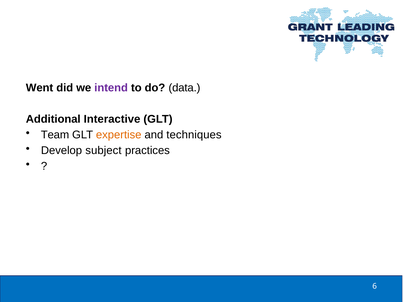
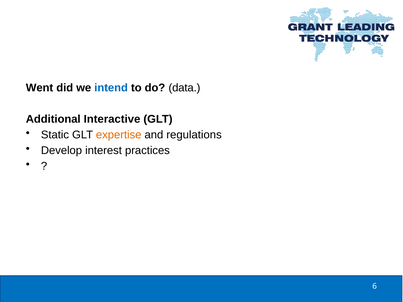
intend colour: purple -> blue (111, 88)
Team: Team -> Static (55, 135)
techniques: techniques -> regulations (194, 135)
subject: subject -> interest (104, 151)
